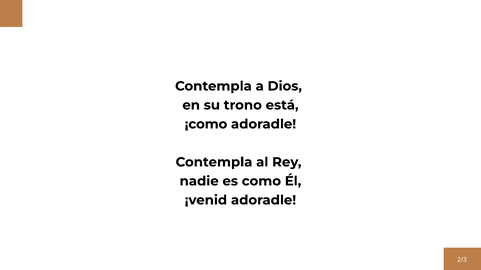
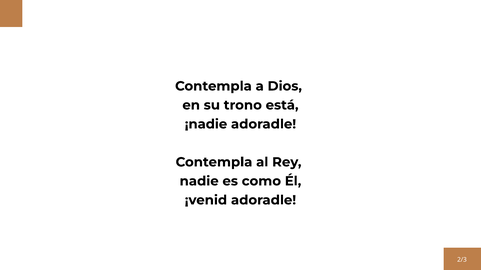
¡como: ¡como -> ¡nadie (206, 124)
